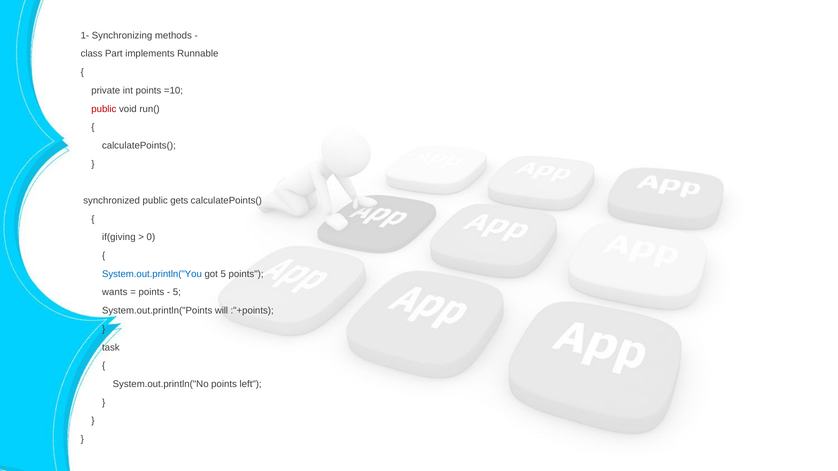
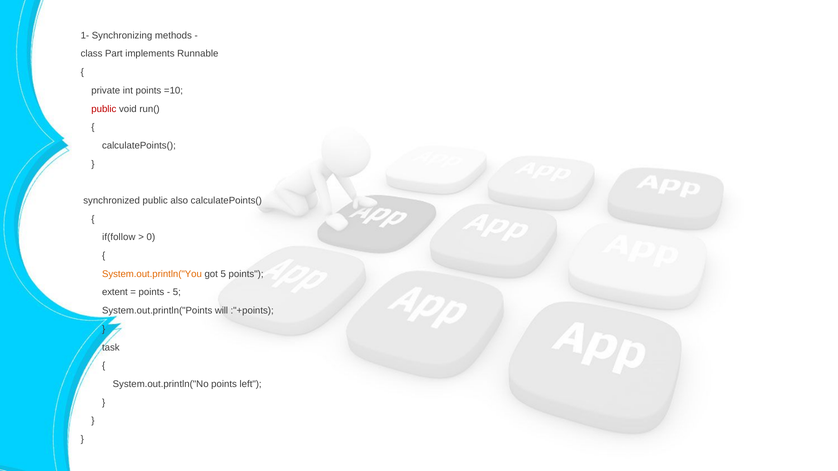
gets: gets -> also (179, 201)
if(giving: if(giving -> if(follow (119, 237)
System.out.println("You colour: blue -> orange (152, 274)
wants: wants -> extent (115, 293)
